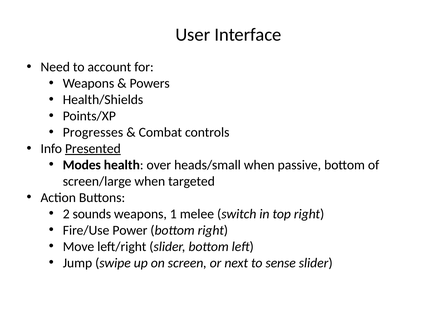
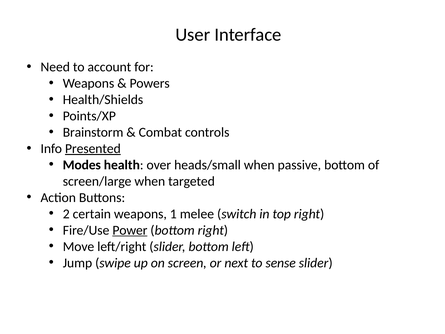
Progresses: Progresses -> Brainstorm (93, 132)
sounds: sounds -> certain (92, 214)
Power underline: none -> present (130, 230)
